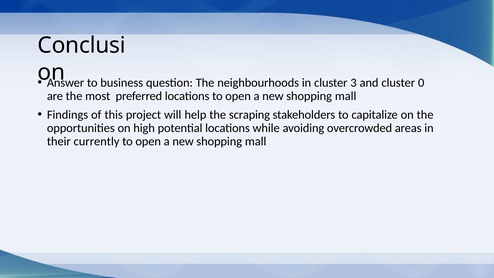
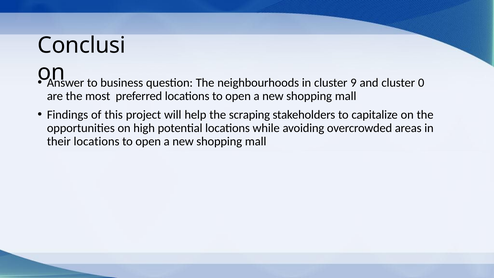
3: 3 -> 9 (354, 83)
their currently: currently -> locations (97, 141)
